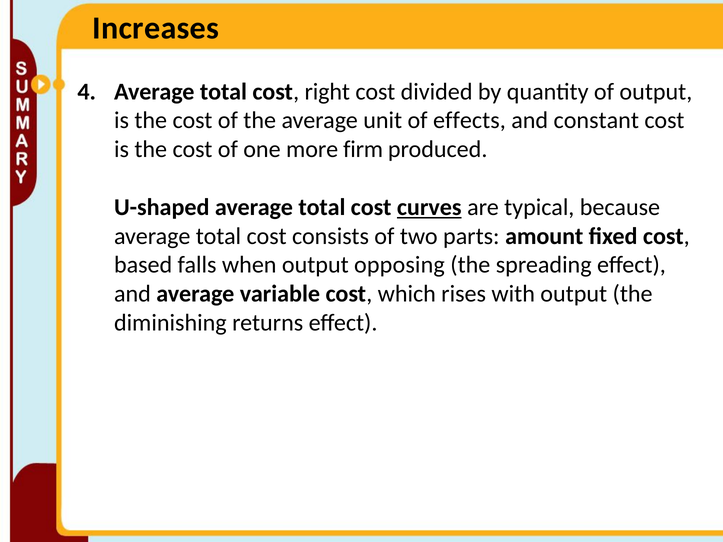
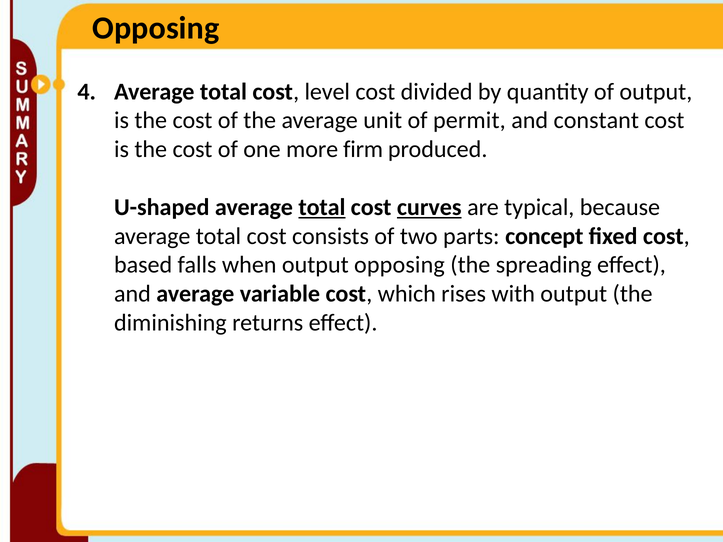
Increases: Increases -> Opposing (156, 28)
right: right -> level (327, 92)
effects: effects -> permit (469, 121)
total underline: none -> present (322, 207)
amount: amount -> concept (544, 236)
